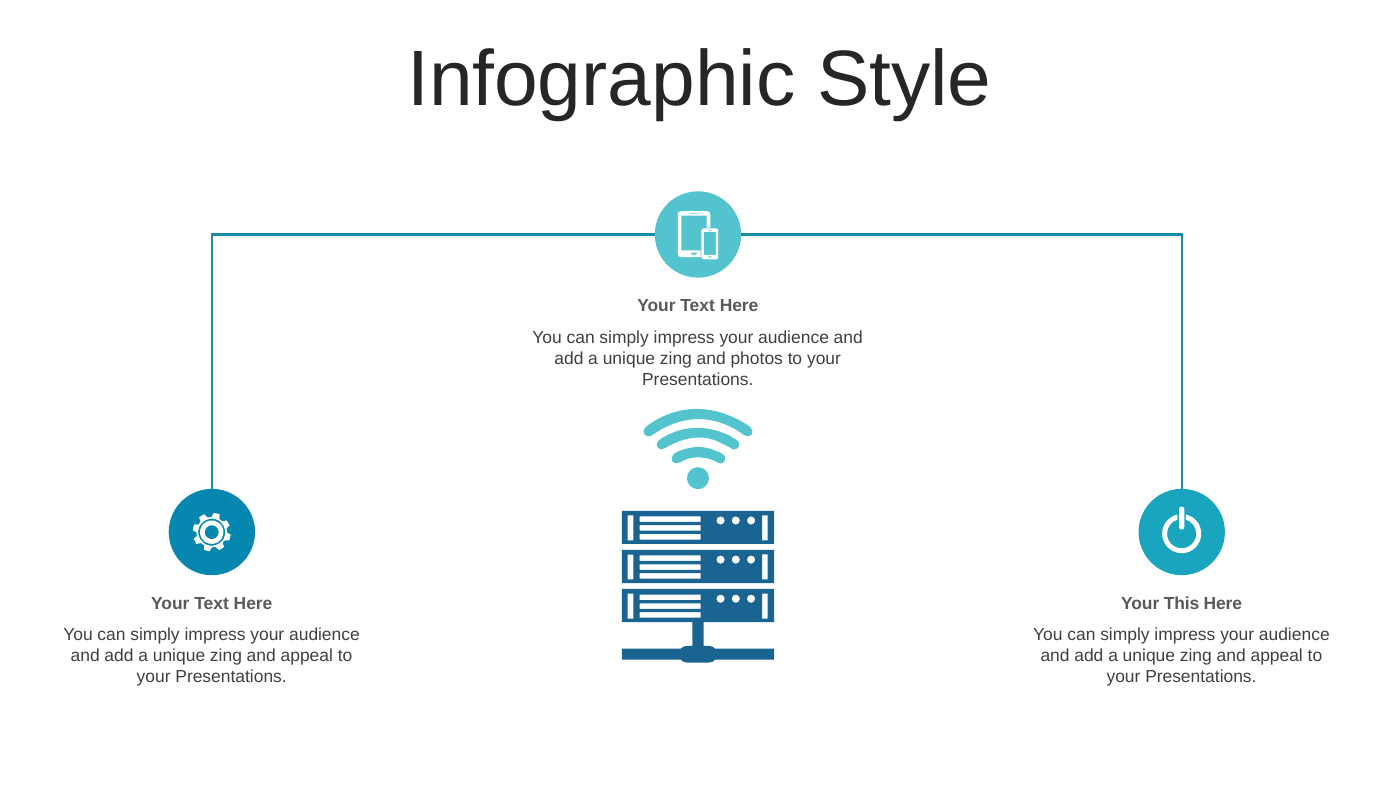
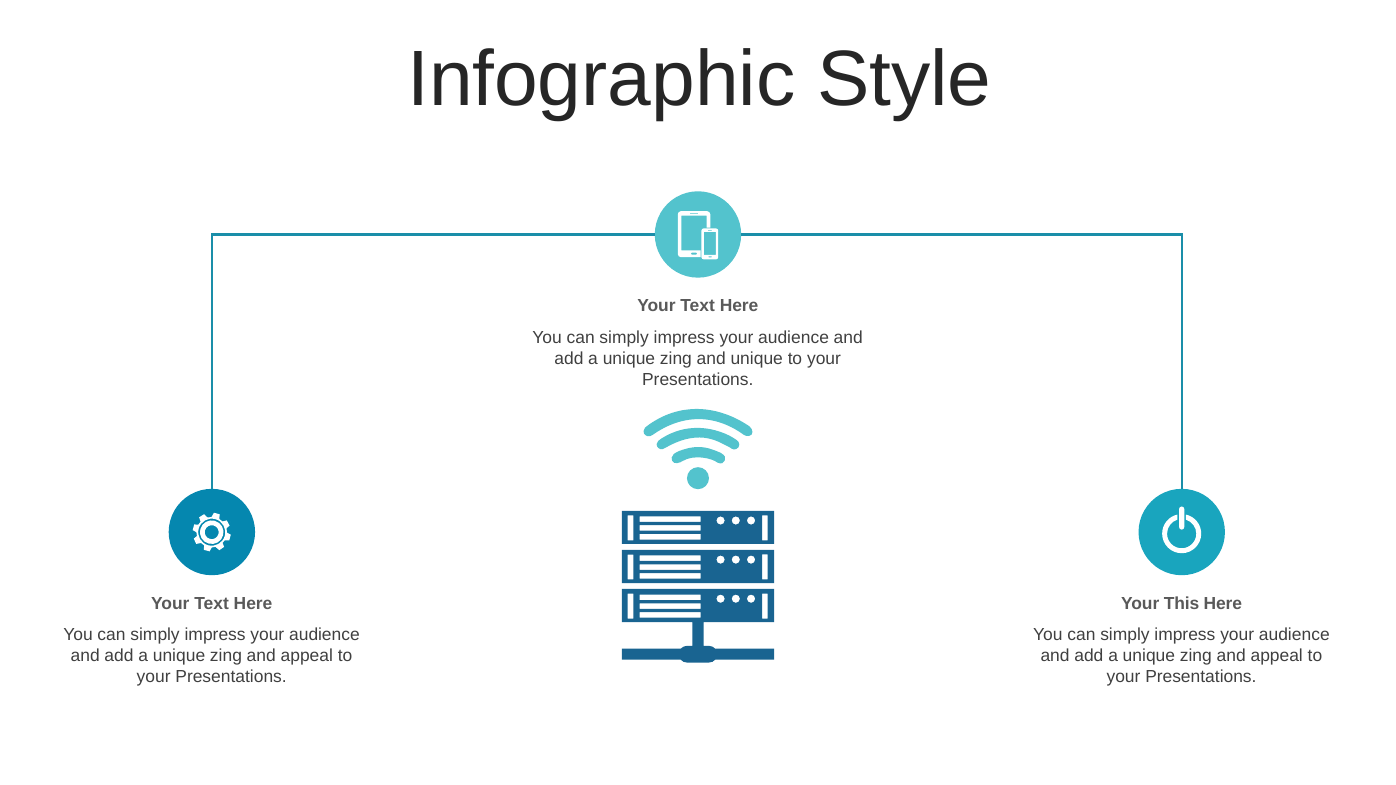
and photos: photos -> unique (757, 359)
